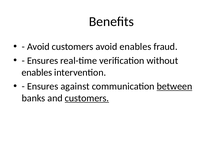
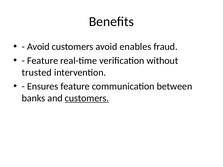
Ensures: Ensures -> Feature (43, 61)
enables: enables -> trusted (37, 73)
Ensures against: against -> feature (75, 86)
between underline: present -> none (174, 86)
